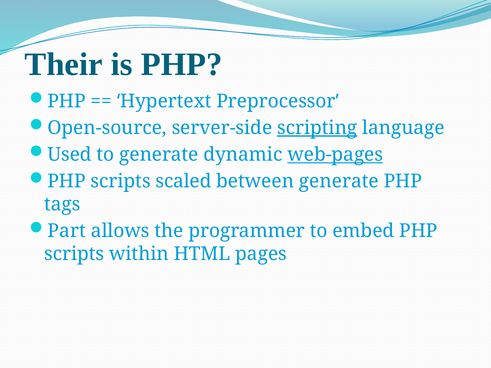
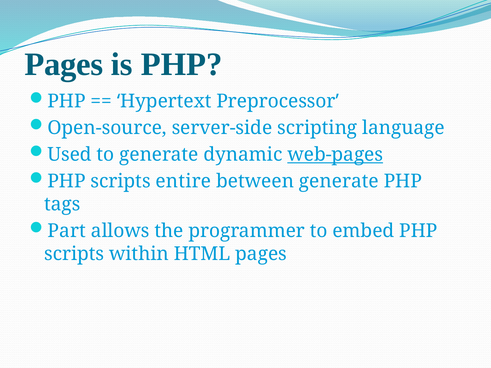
Their: Their -> Pages (64, 64)
scripting underline: present -> none (317, 128)
scaled: scaled -> entire (183, 181)
